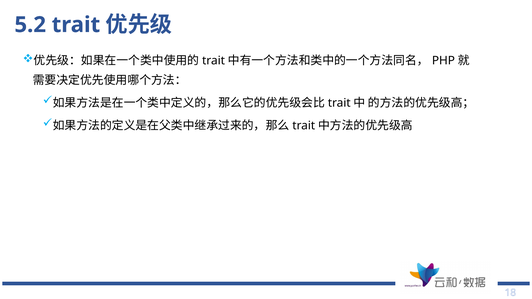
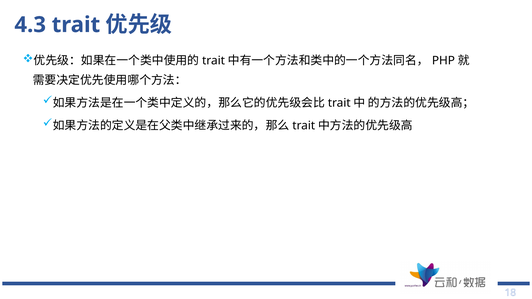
5.2: 5.2 -> 4.3 (30, 25)
